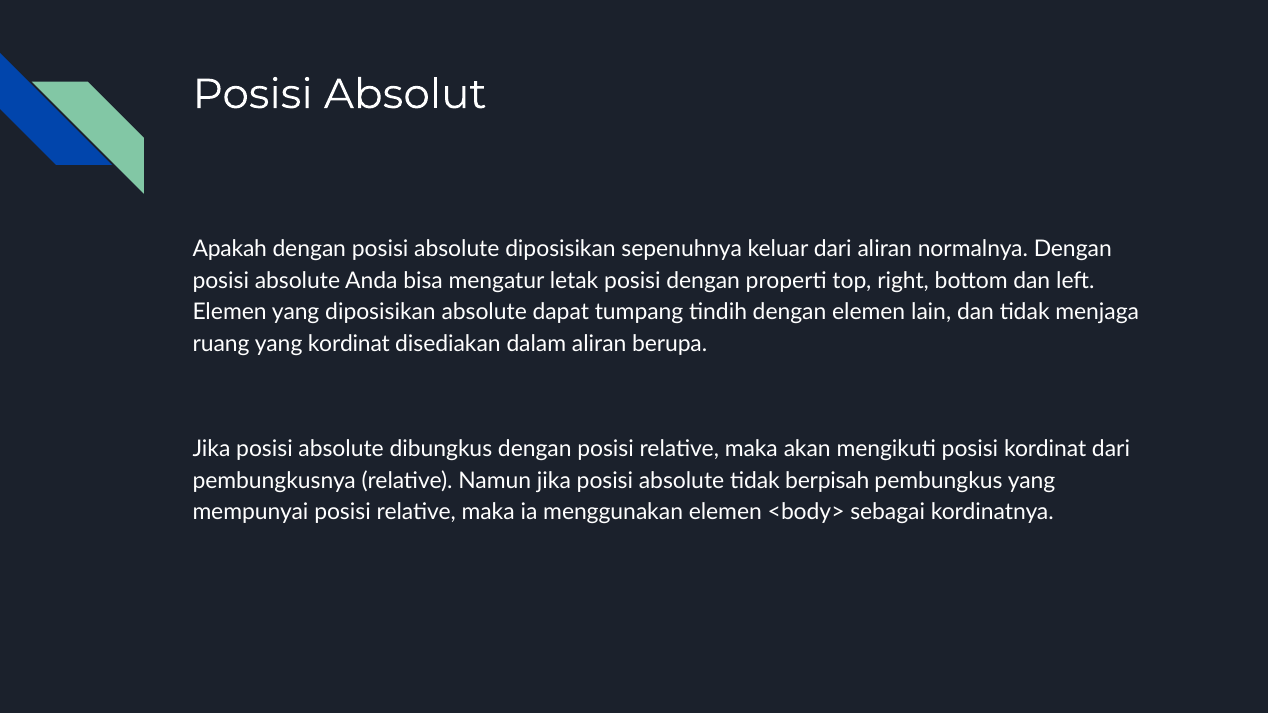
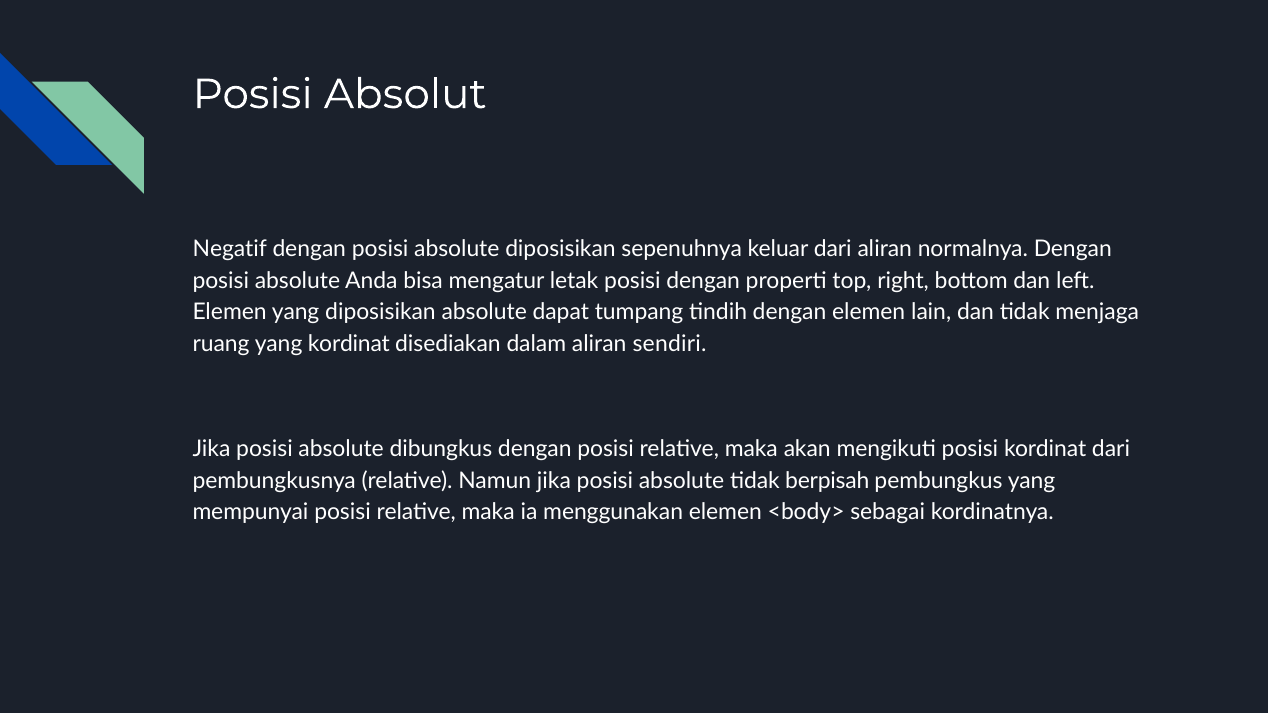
Apakah: Apakah -> Negatif (230, 249)
berupa: berupa -> sendiri (670, 344)
